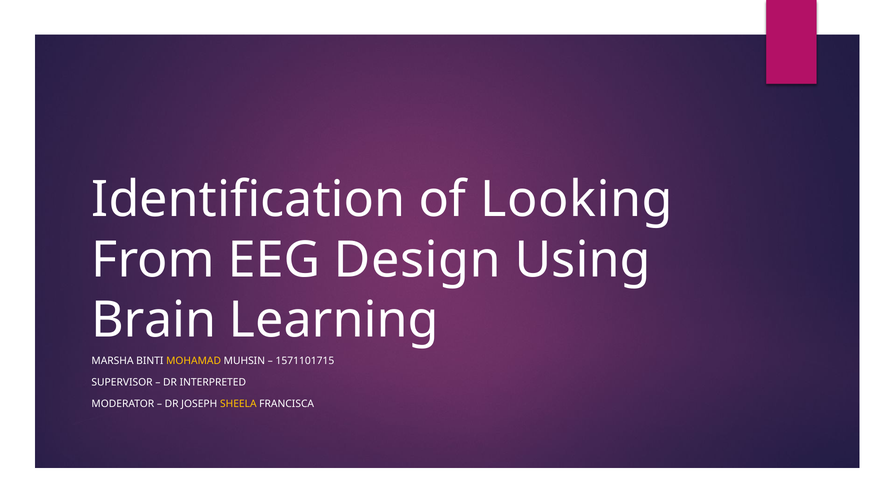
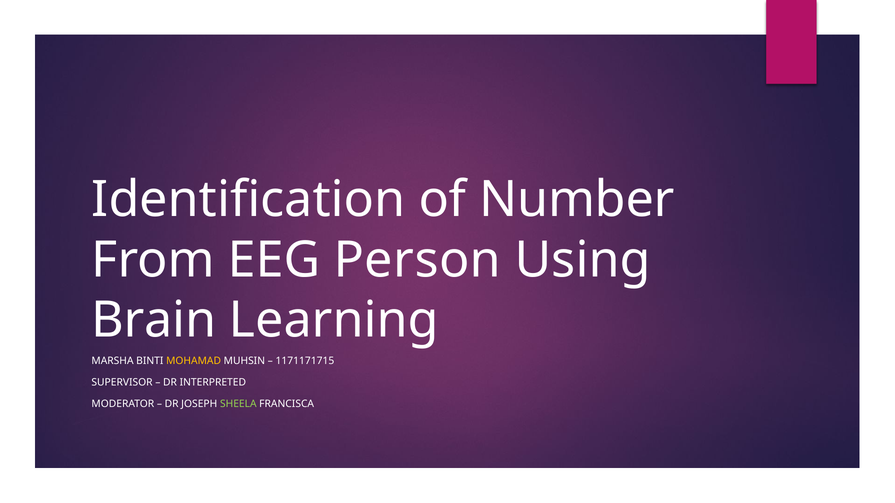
Looking: Looking -> Number (577, 200)
Design: Design -> Person (417, 260)
1571101715: 1571101715 -> 1171171715 (305, 361)
SHEELA colour: yellow -> light green (238, 404)
